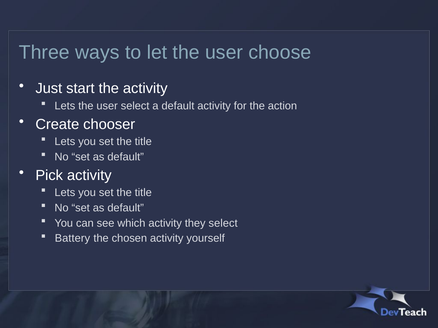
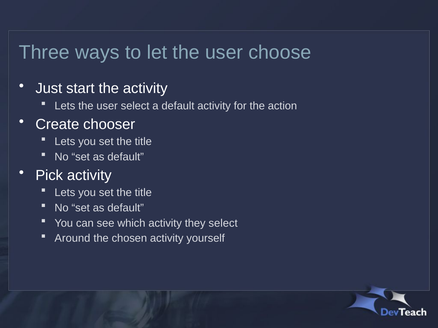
Battery: Battery -> Around (72, 239)
